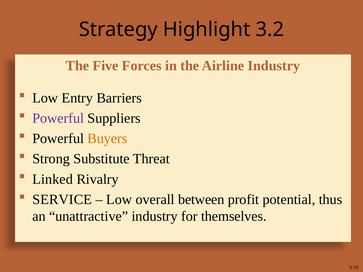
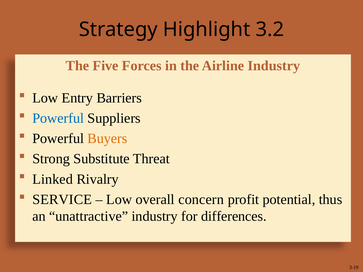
Powerful colour: purple -> blue (58, 118)
between: between -> concern (201, 200)
themselves: themselves -> differences (234, 216)
